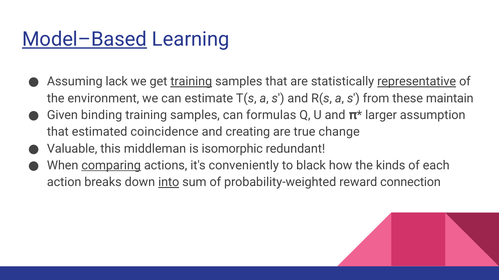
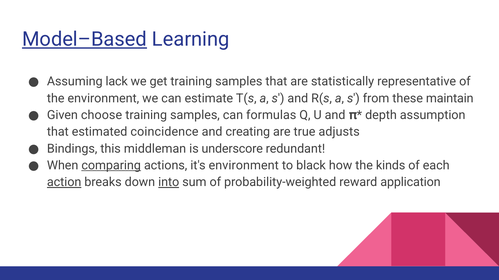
training underline: present -> none (191, 82)
representative underline: present -> none (417, 82)
binding: binding -> choose (102, 115)
larger: larger -> depth (381, 115)
change: change -> adjusts (339, 132)
Valuable: Valuable -> Bindings (72, 149)
isomorphic: isomorphic -> underscore (232, 149)
it's conveniently: conveniently -> environment (244, 166)
action underline: none -> present (64, 183)
connection: connection -> application (410, 183)
